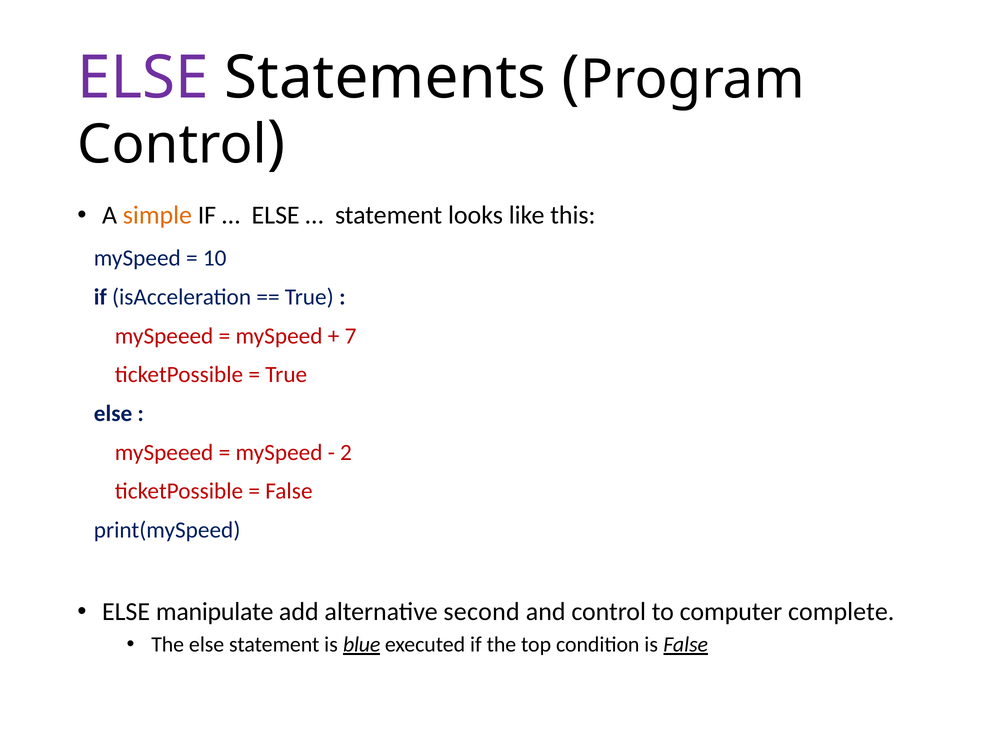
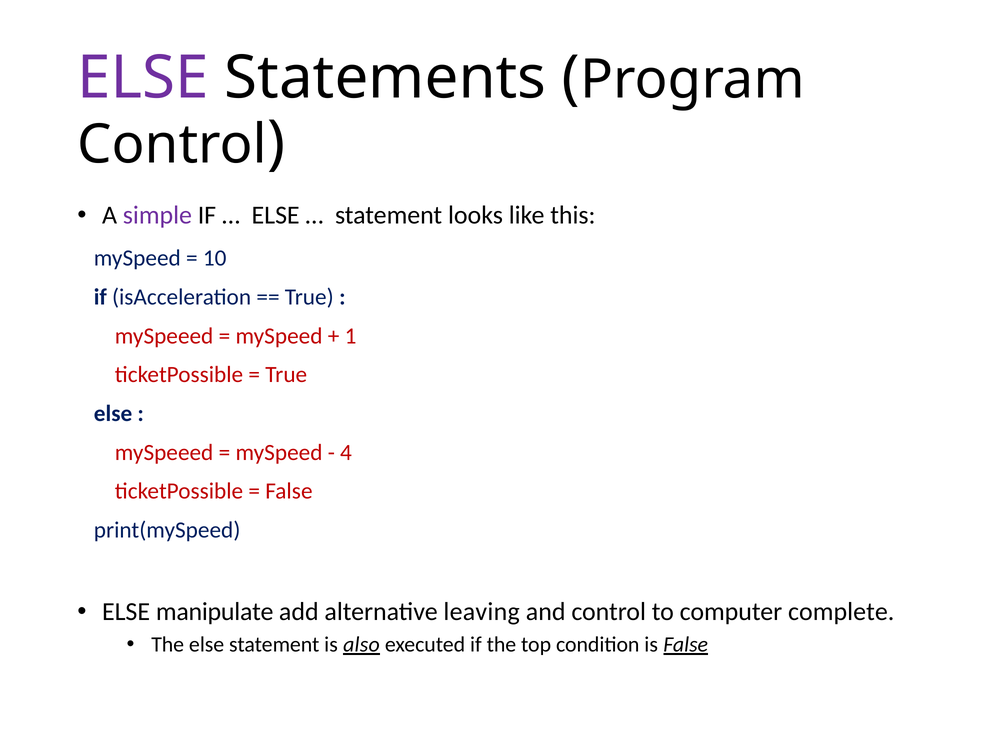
simple colour: orange -> purple (157, 215)
7: 7 -> 1 (351, 336)
2: 2 -> 4 (346, 452)
second: second -> leaving (482, 612)
blue: blue -> also (361, 644)
